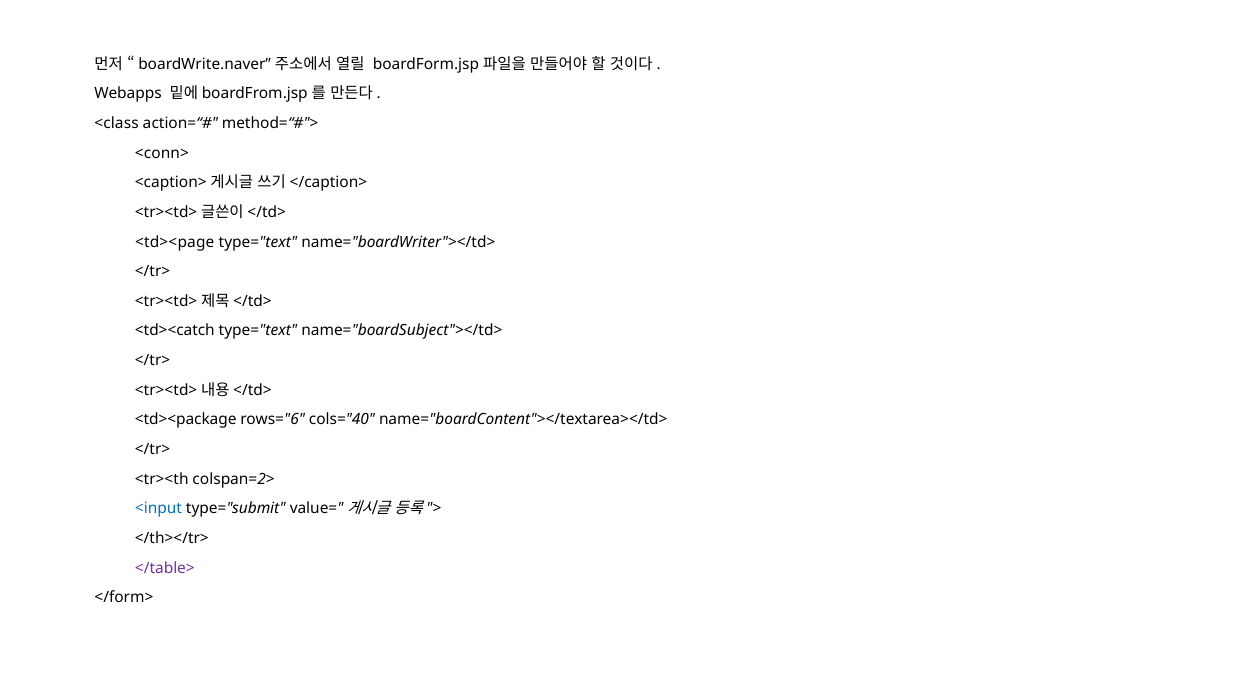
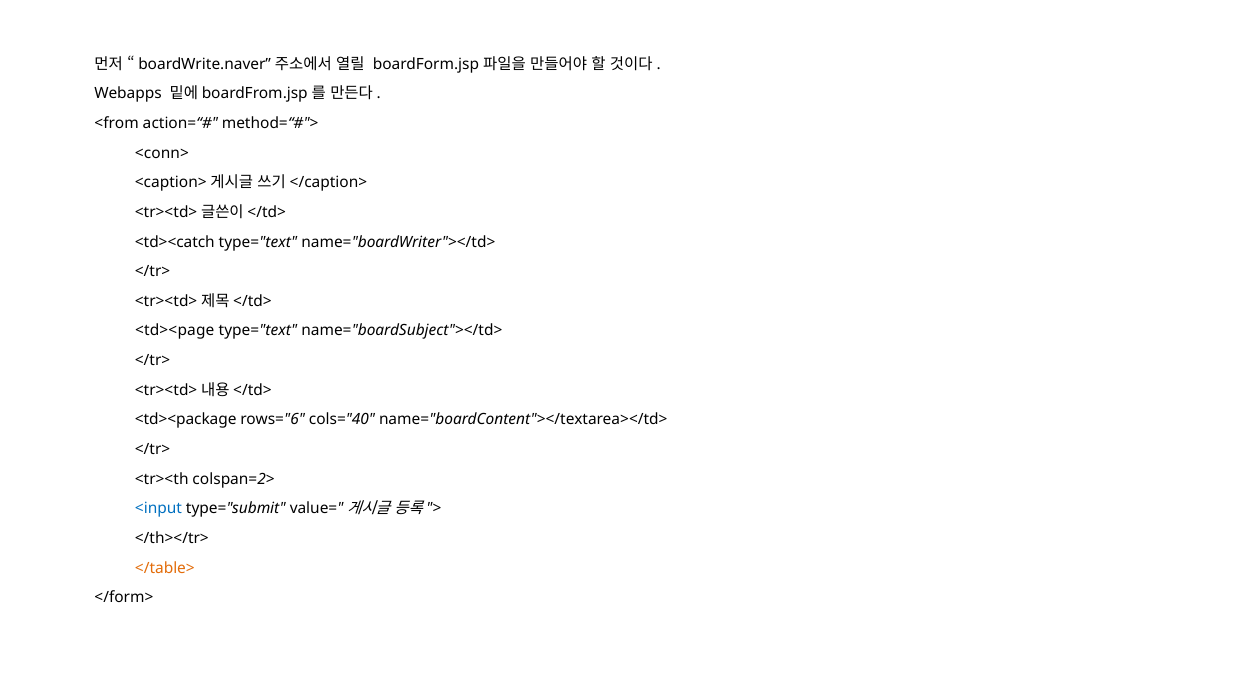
<class: <class -> <from (117, 123)
<td><page: <td><page -> <td><catch (175, 242)
<td><catch: <td><catch -> <td><page (175, 331)
</table> colour: purple -> orange (165, 568)
